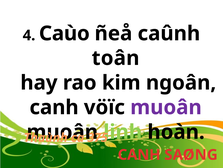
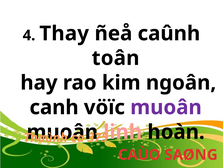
Caùo: Caùo -> Thay (64, 33)
linh colour: light green -> pink (123, 131)
CANH: CANH -> CAÙO (139, 154)
